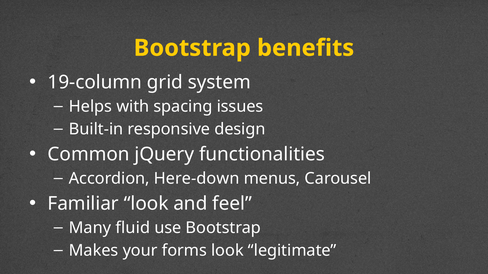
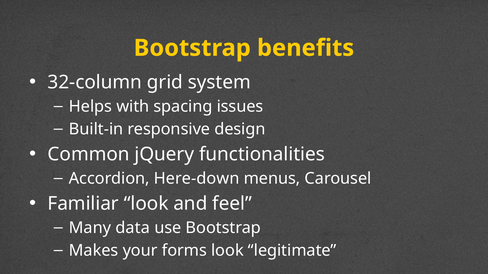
19-column: 19-column -> 32-column (95, 82)
fluid: fluid -> data (133, 228)
